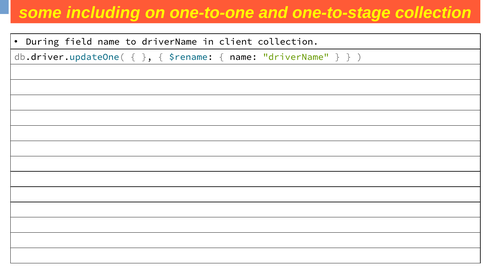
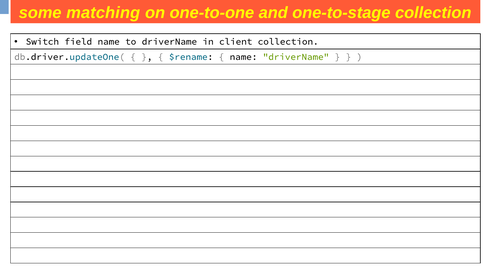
including: including -> matching (103, 13)
During: During -> Switch (42, 42)
